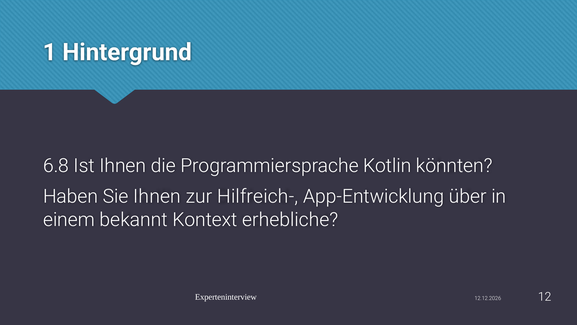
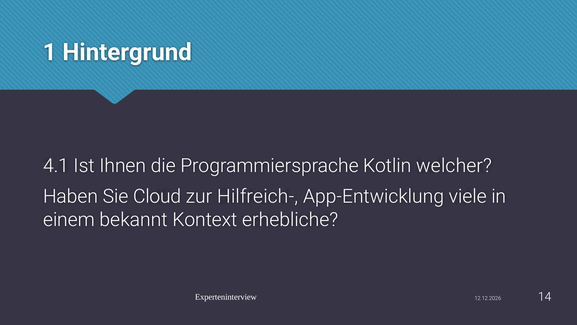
6.8: 6.8 -> 4.1 (56, 166)
könnten: könnten -> welcher (454, 166)
Sie Ihnen: Ihnen -> Cloud (157, 196)
über: über -> viele (468, 196)
12: 12 -> 14 (545, 296)
